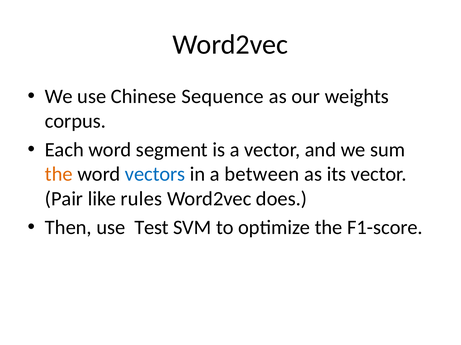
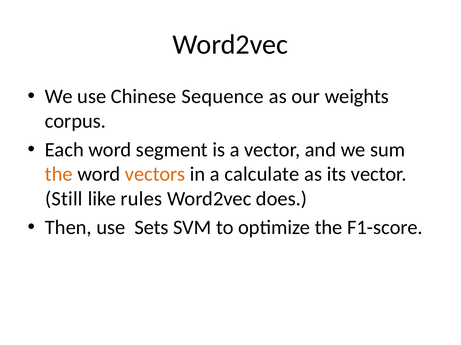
vectors colour: blue -> orange (155, 175)
between: between -> calculate (262, 175)
Pair: Pair -> Still (64, 199)
Test: Test -> Sets (152, 228)
